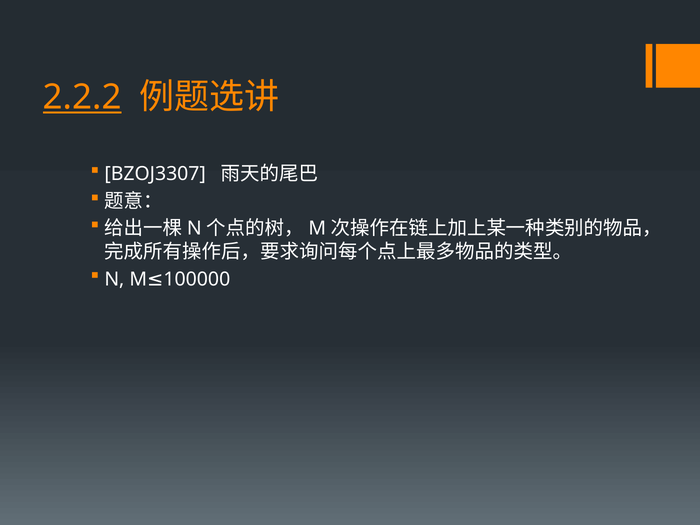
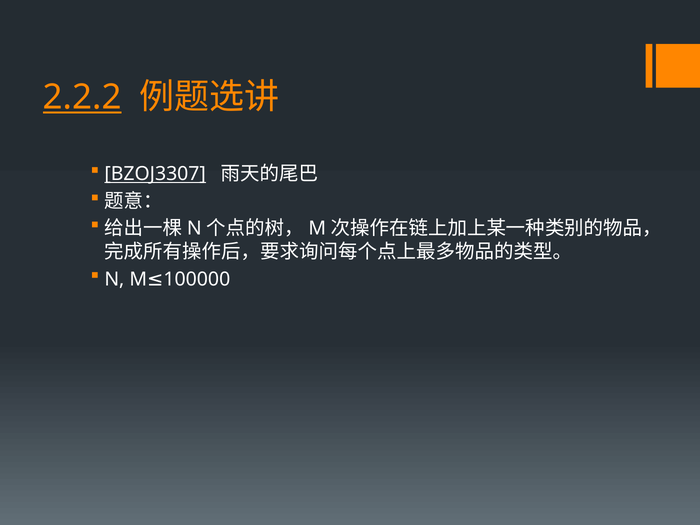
BZOJ3307 underline: none -> present (155, 174)
